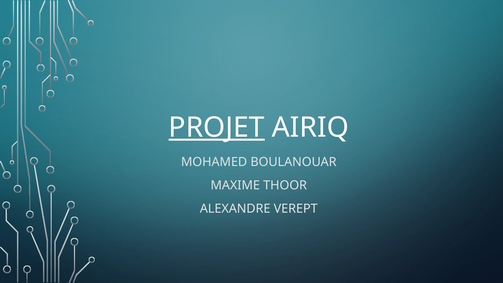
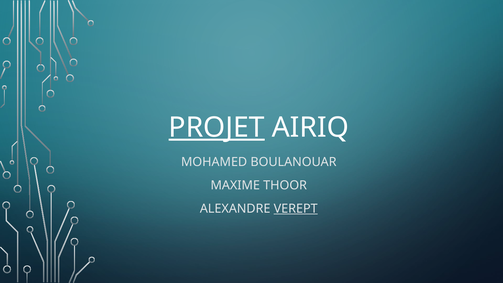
VEREPT underline: none -> present (296, 209)
